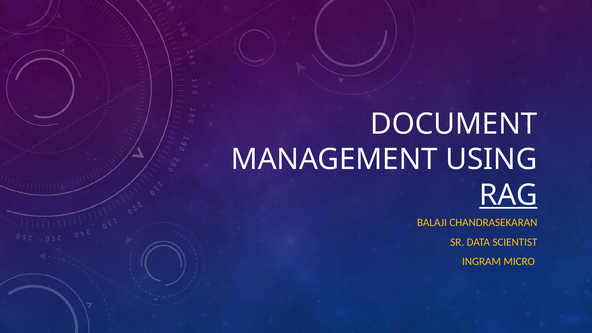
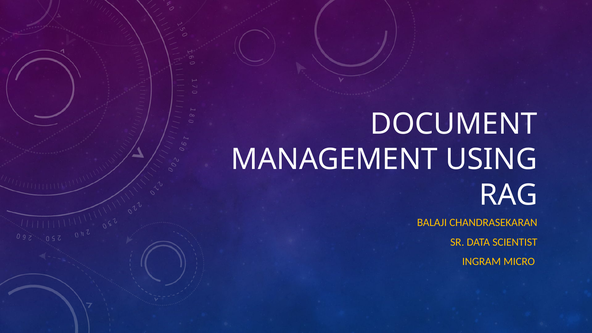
RAG underline: present -> none (508, 195)
